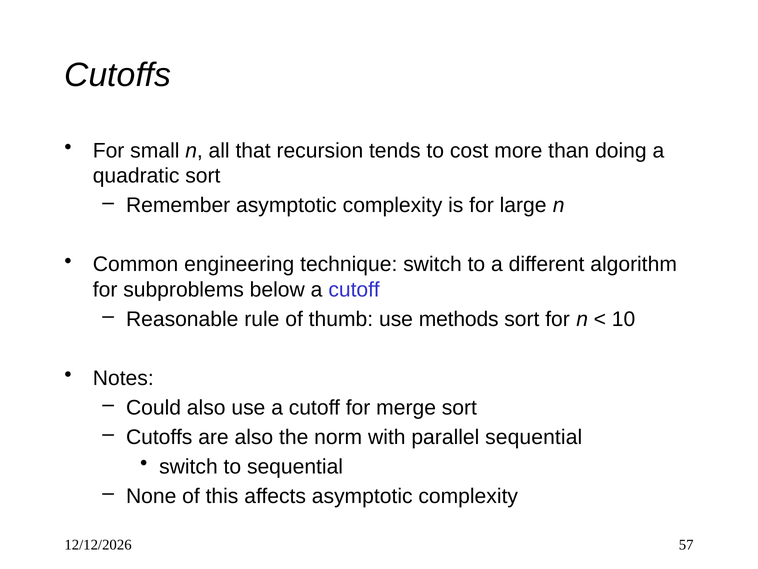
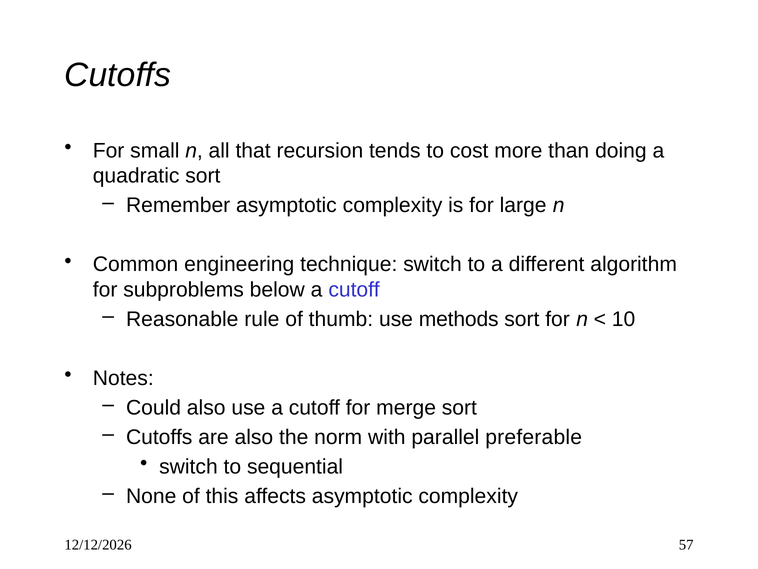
parallel sequential: sequential -> preferable (534, 437)
